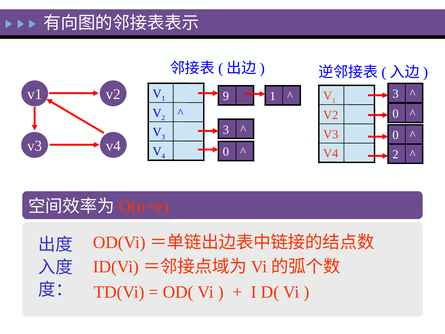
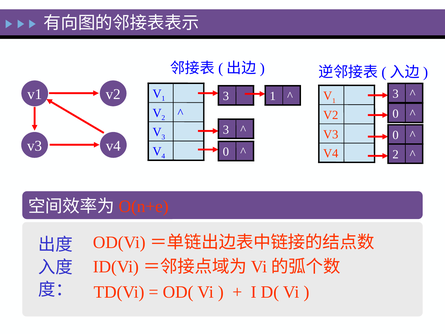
1 9: 9 -> 3 (226, 96)
